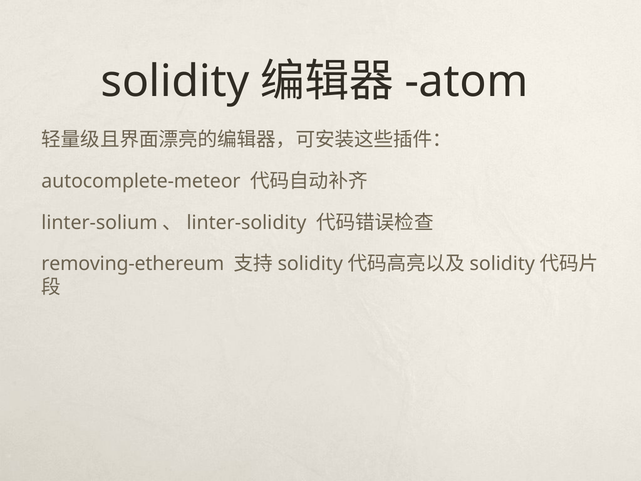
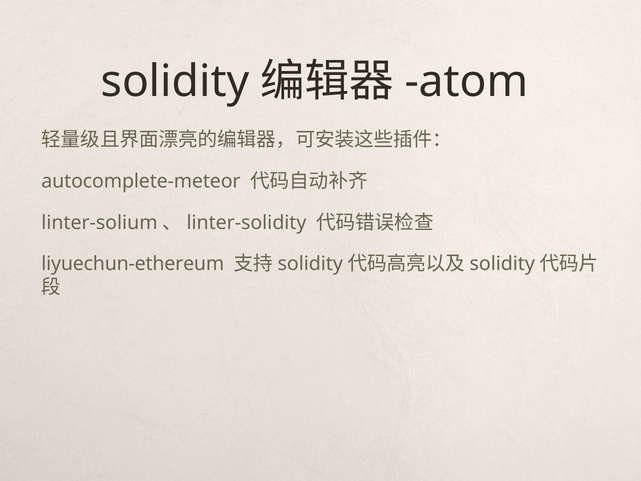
removing-ethereum: removing-ethereum -> liyuechun-ethereum (133, 264)
